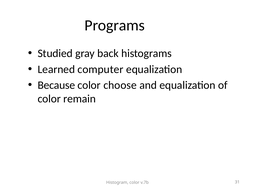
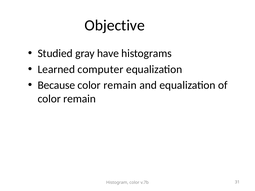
Programs: Programs -> Objective (115, 25)
back: back -> have (108, 53)
choose: choose -> remain (120, 85)
